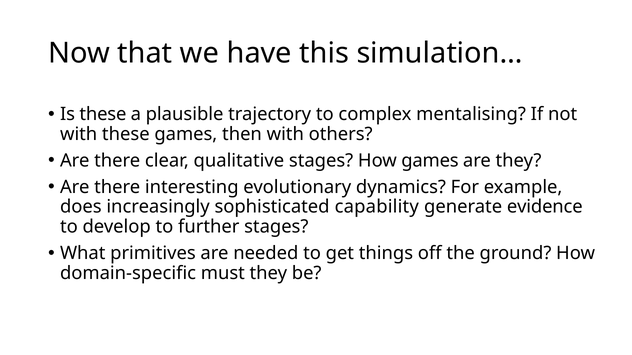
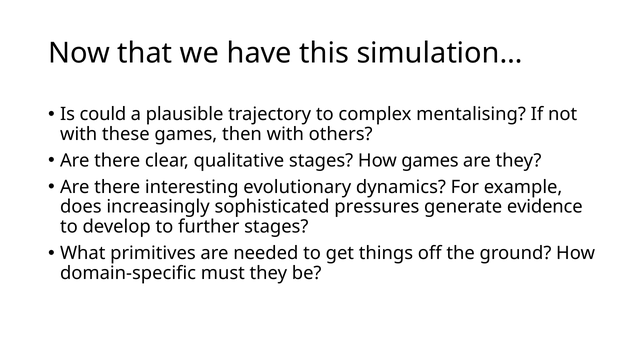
Is these: these -> could (103, 115)
capability: capability -> pressures (377, 207)
